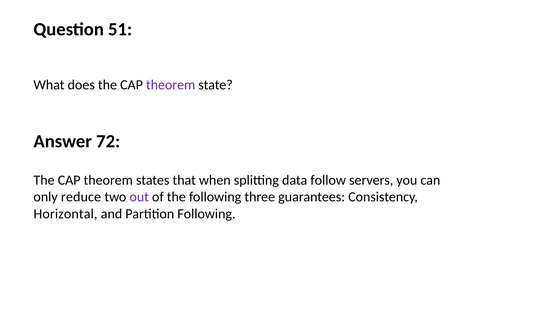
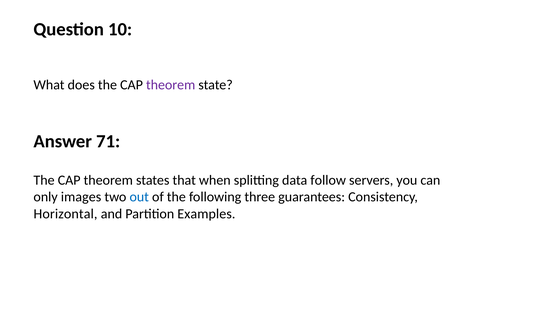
51: 51 -> 10 (120, 29)
72: 72 -> 71 (108, 141)
reduce: reduce -> images (81, 197)
out colour: purple -> blue (139, 197)
Partition Following: Following -> Examples (206, 214)
